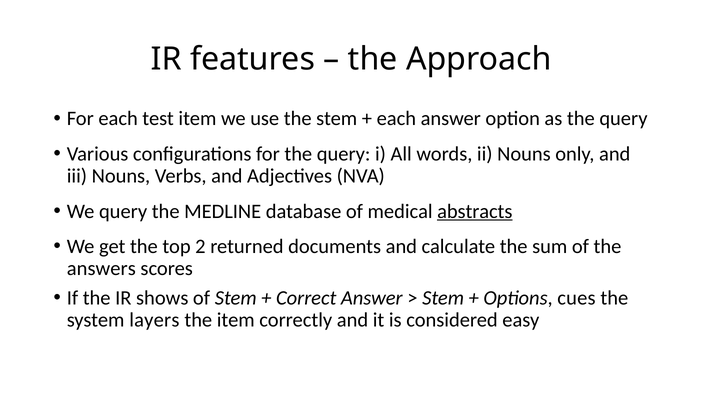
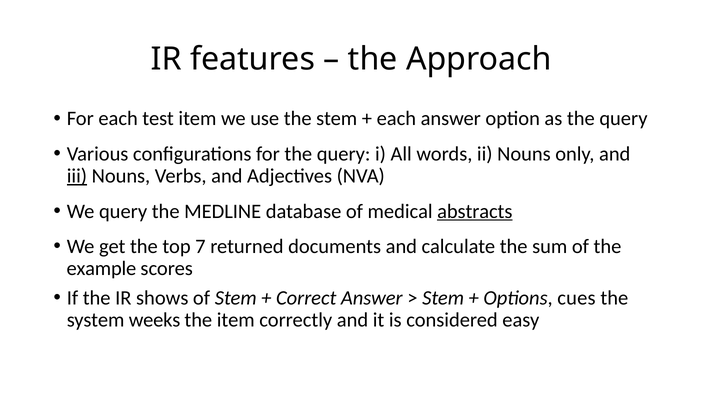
iii underline: none -> present (77, 176)
2: 2 -> 7 (200, 247)
answers: answers -> example (101, 269)
layers: layers -> weeks (155, 320)
